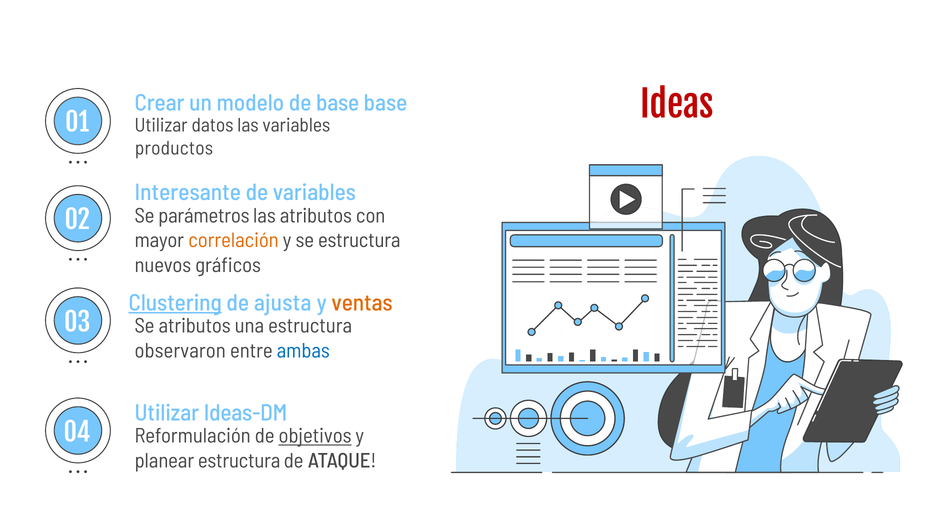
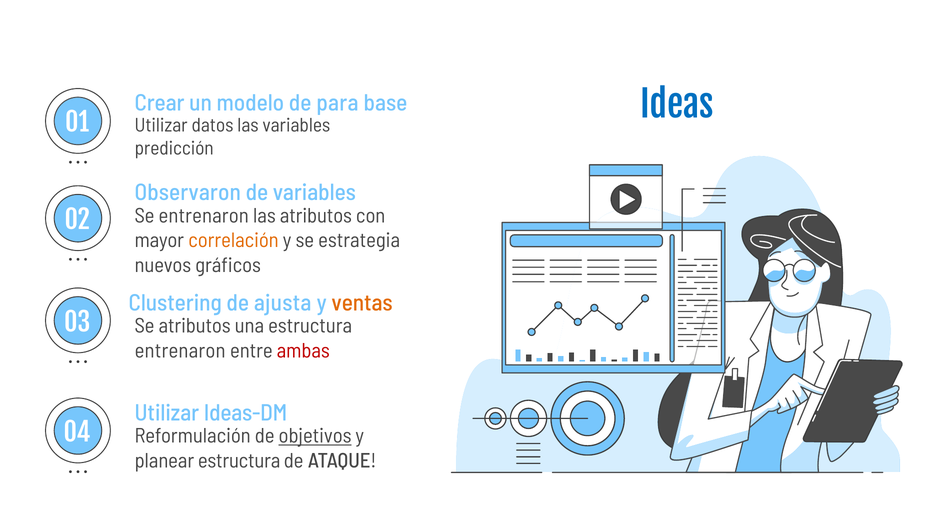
Ideas colour: red -> blue (677, 106)
de base: base -> para (337, 103)
productos: productos -> predicción (174, 148)
Interesante: Interesante -> Observaron (188, 193)
Se parámetros: parámetros -> entrenaron (204, 216)
se estructura: estructura -> estrategia (359, 240)
Clustering underline: present -> none (175, 303)
observaron: observaron -> entrenaron (180, 351)
ambas colour: blue -> red (303, 351)
